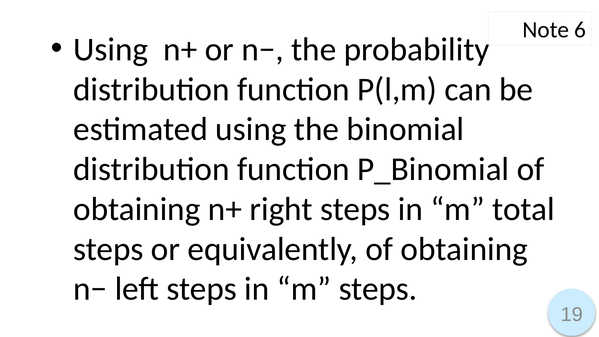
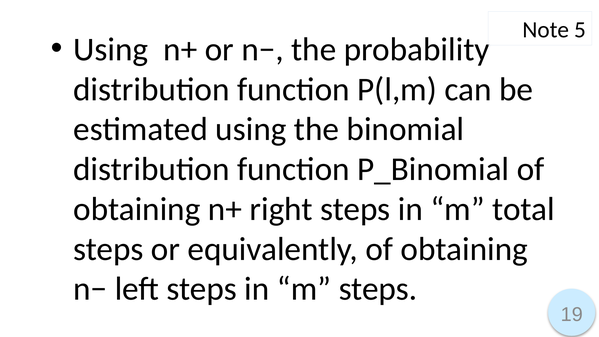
6: 6 -> 5 (580, 30)
